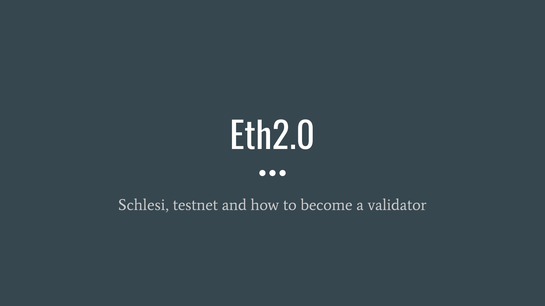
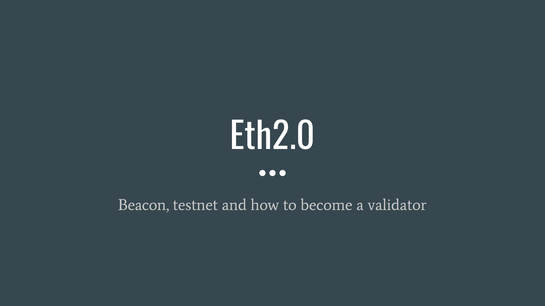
Schlesi: Schlesi -> Beacon (144, 205)
